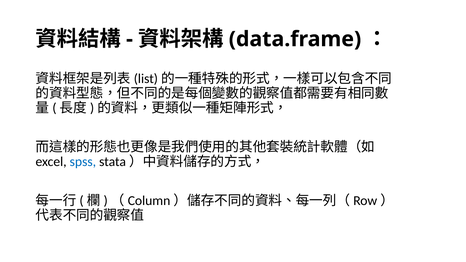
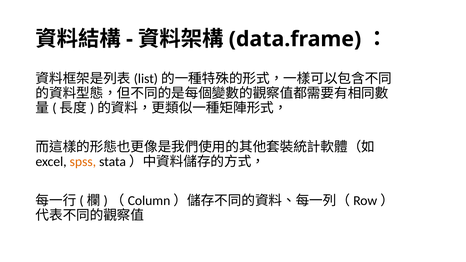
spss colour: blue -> orange (83, 162)
